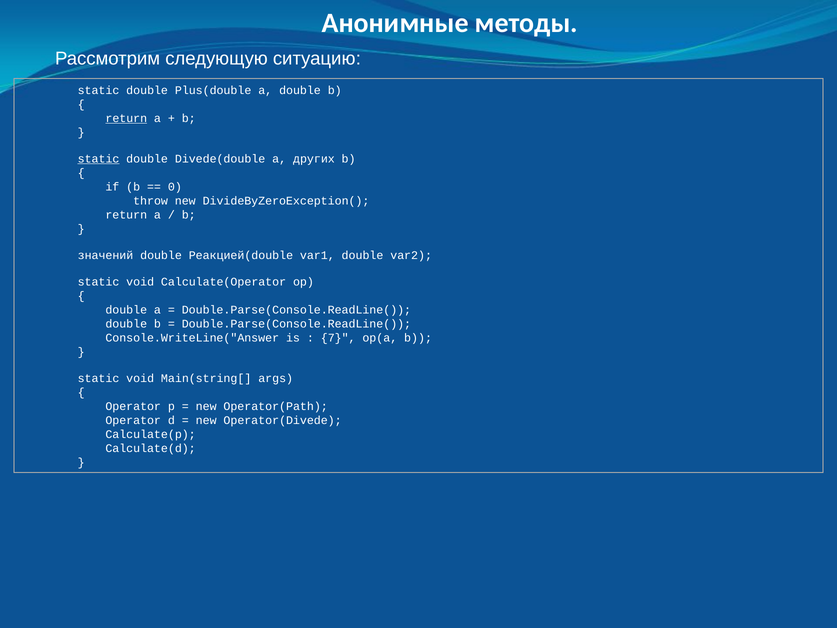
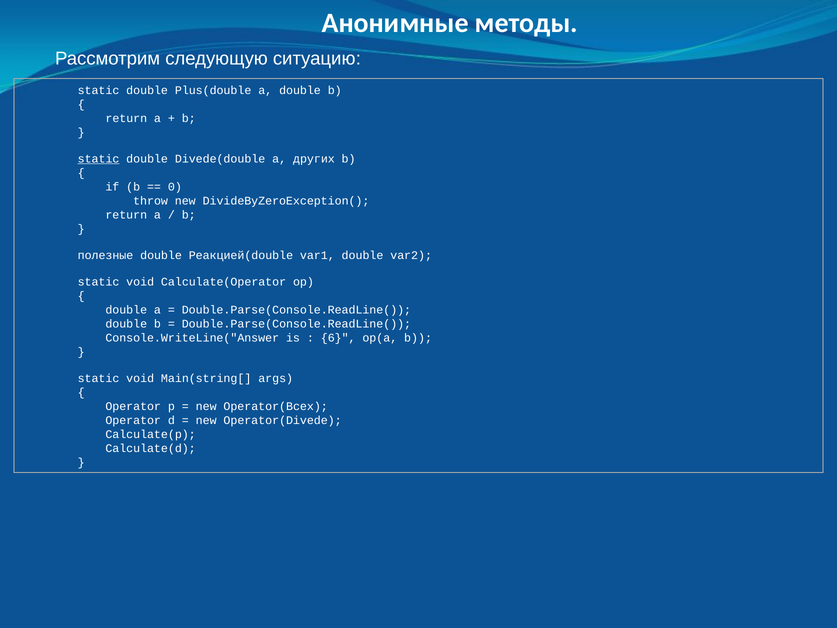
return underline: present -> none (126, 118)
значений: значений -> полезные (105, 255)
7: 7 -> 6 (338, 338)
Operator(Path: Operator(Path -> Operator(Всех (276, 406)
